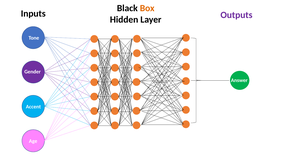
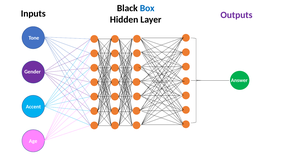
Box colour: orange -> blue (147, 8)
